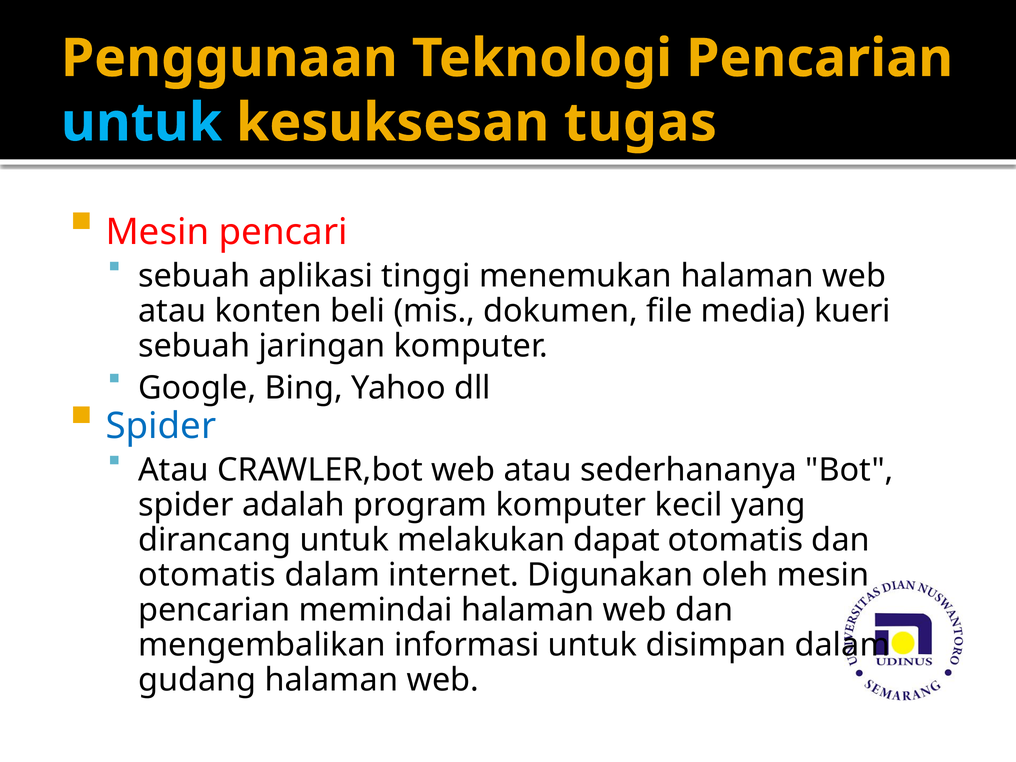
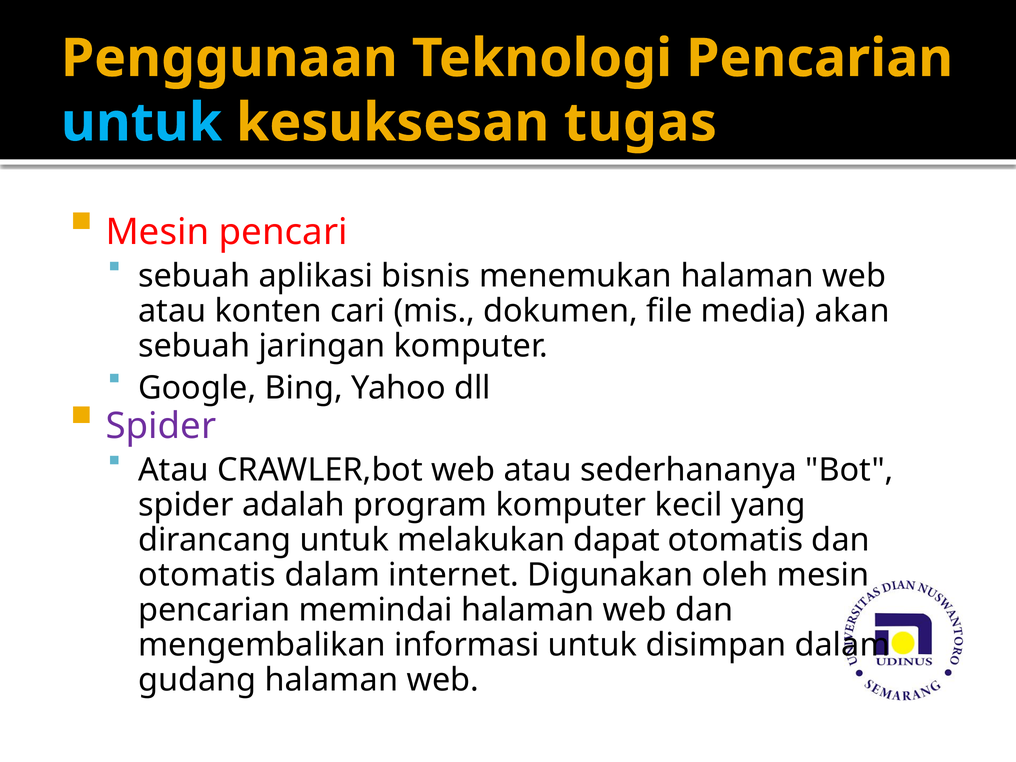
tinggi: tinggi -> bisnis (426, 276)
beli: beli -> cari (358, 311)
kueri: kueri -> akan (852, 311)
Spider colour: blue -> purple (161, 426)
